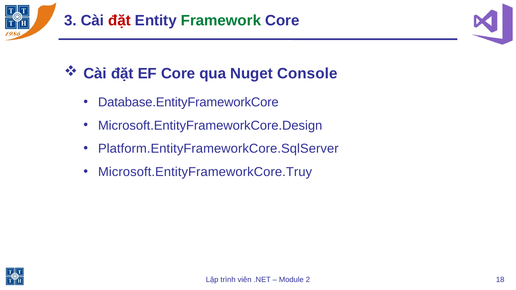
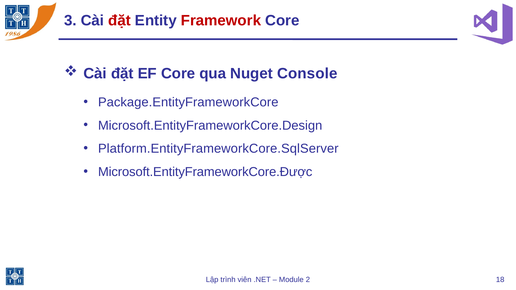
Framework colour: green -> red (221, 20)
Database.EntityFrameworkCore: Database.EntityFrameworkCore -> Package.EntityFrameworkCore (188, 102)
Microsoft.EntityFrameworkCore.Truy: Microsoft.EntityFrameworkCore.Truy -> Microsoft.EntityFrameworkCore.Được (205, 172)
